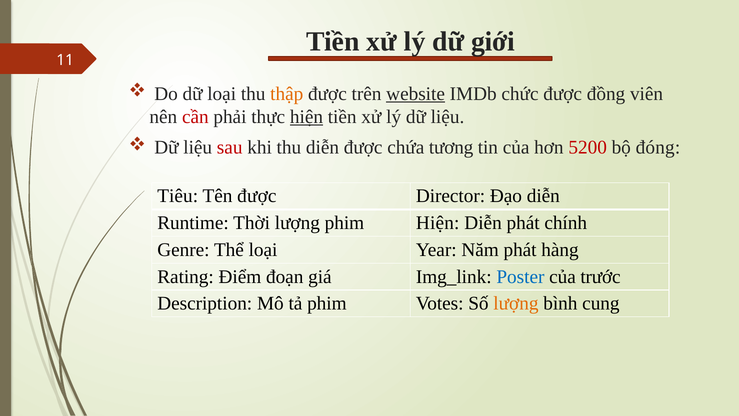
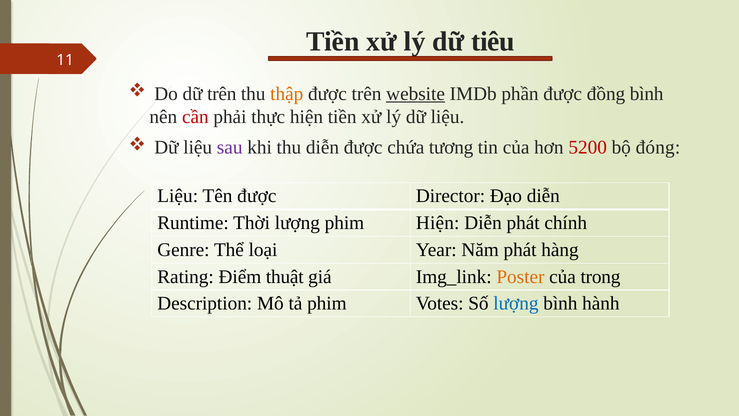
giới: giới -> tiêu (493, 42)
dữ loại: loại -> trên (222, 94)
chức: chức -> phần (520, 94)
đồng viên: viên -> bình (647, 94)
hiện underline: present -> none (306, 117)
sau colour: red -> purple (230, 148)
Tiêu: Tiêu -> Liệu (178, 196)
đoạn: đoạn -> thuật (285, 276)
Poster colour: blue -> orange (520, 276)
trước: trước -> trong (600, 276)
lượng colour: orange -> blue (516, 303)
cung: cung -> hành (601, 303)
